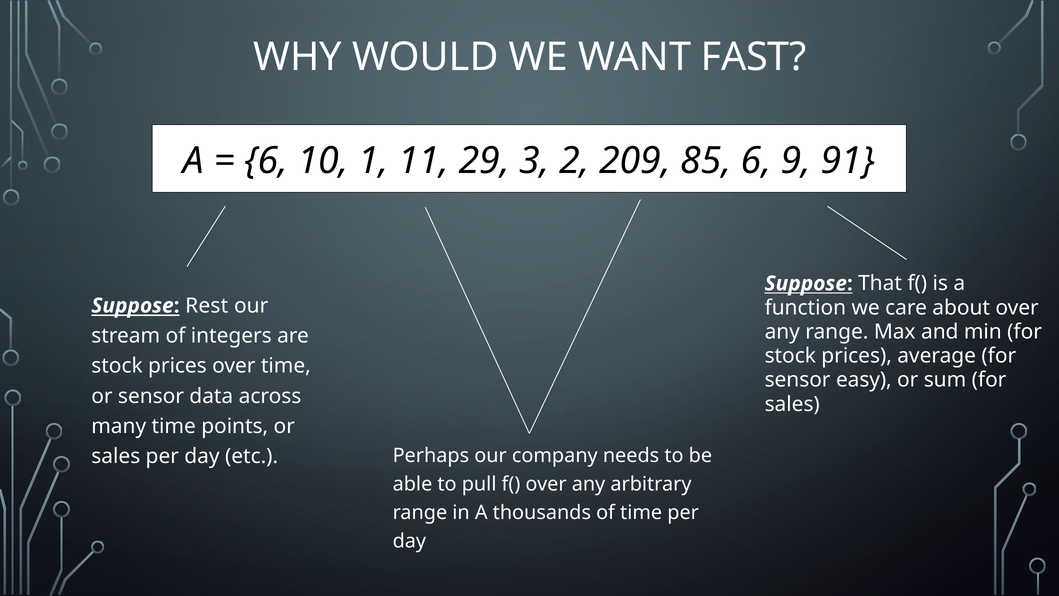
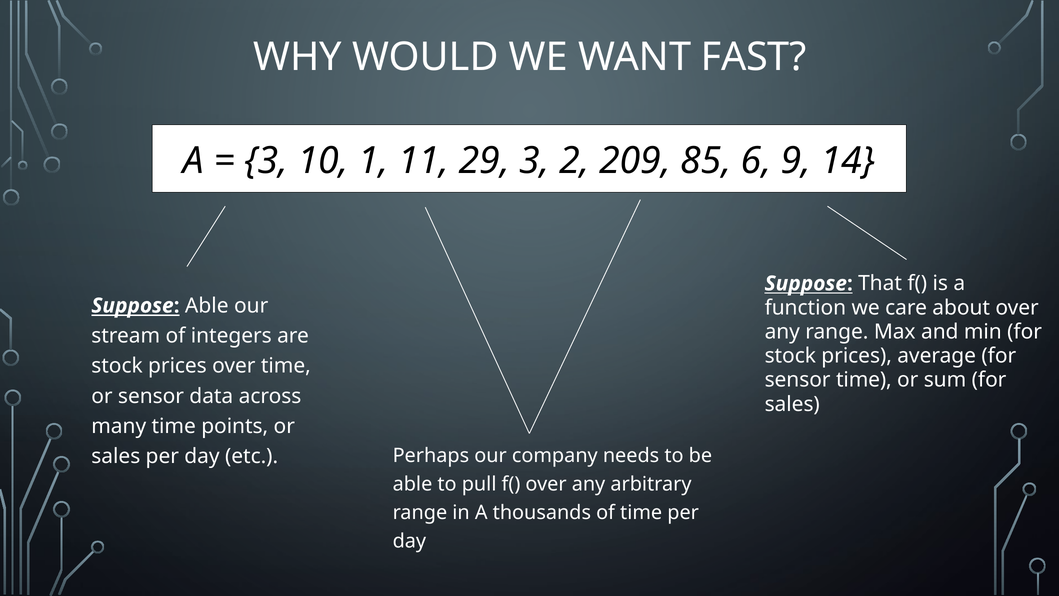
6: 6 -> 3 (266, 161)
91: 91 -> 14 (848, 161)
Suppose Rest: Rest -> Able (207, 306)
sensor easy: easy -> time (864, 380)
